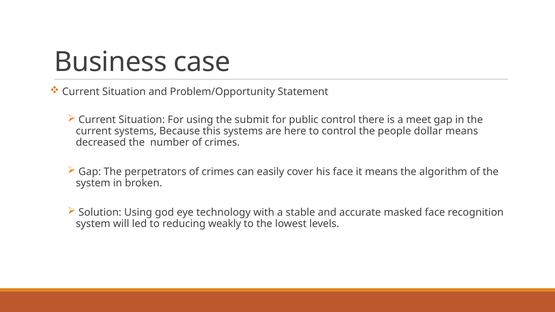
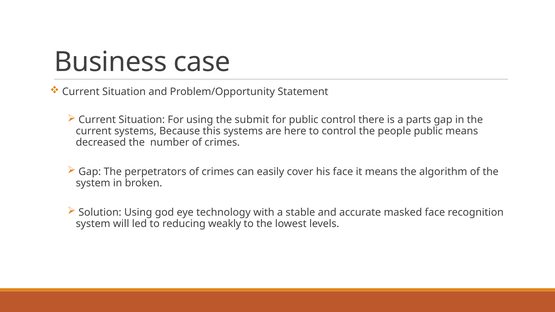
meet: meet -> parts (419, 120)
people dollar: dollar -> public (428, 131)
